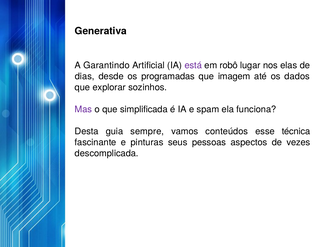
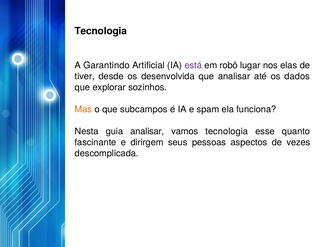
Generativa: Generativa -> Tecnologia (101, 31)
dias: dias -> tiver (85, 77)
programadas: programadas -> desenvolvida (168, 77)
que imagem: imagem -> analisar (234, 77)
Mas colour: purple -> orange (83, 110)
simplificada: simplificada -> subcampos (144, 110)
Desta: Desta -> Nesta (87, 132)
guia sempre: sempre -> analisar (147, 132)
vamos conteúdos: conteúdos -> tecnologia (227, 132)
técnica: técnica -> quanto (296, 132)
pinturas: pinturas -> dirirgem (147, 143)
